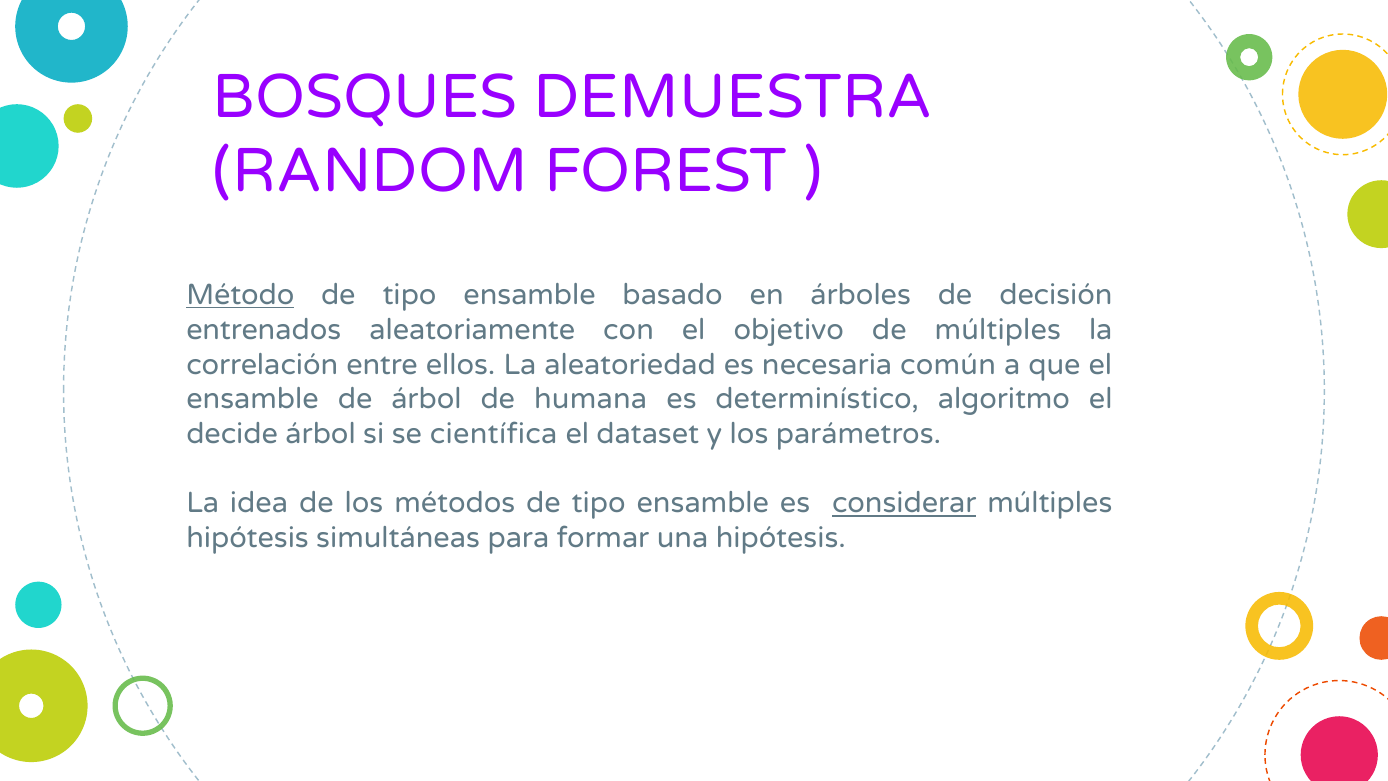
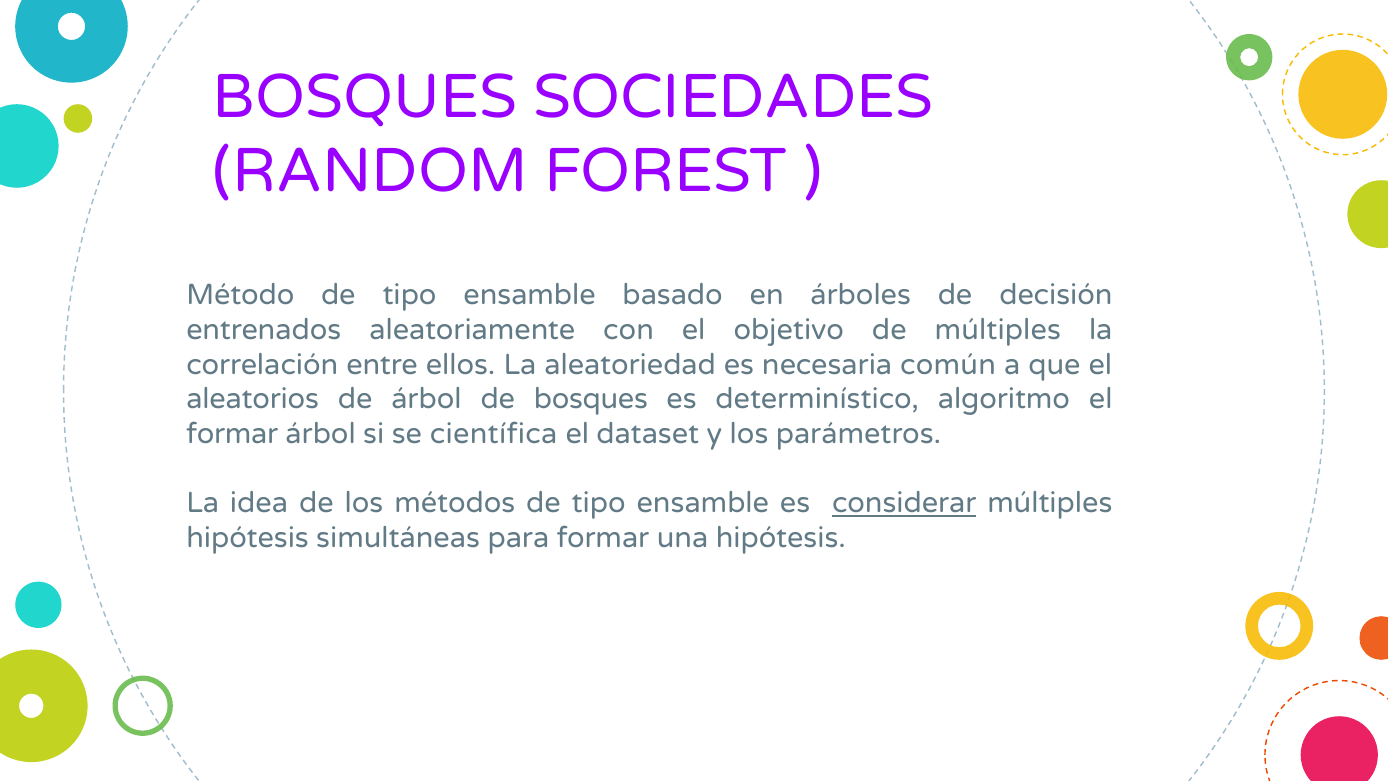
DEMUESTRA: DEMUESTRA -> SOCIEDADES (733, 97)
Método underline: present -> none (240, 295)
ensamble: ensamble -> aleatorios (253, 399)
de humana: humana -> bosques (591, 399)
decide: decide -> formar (232, 434)
